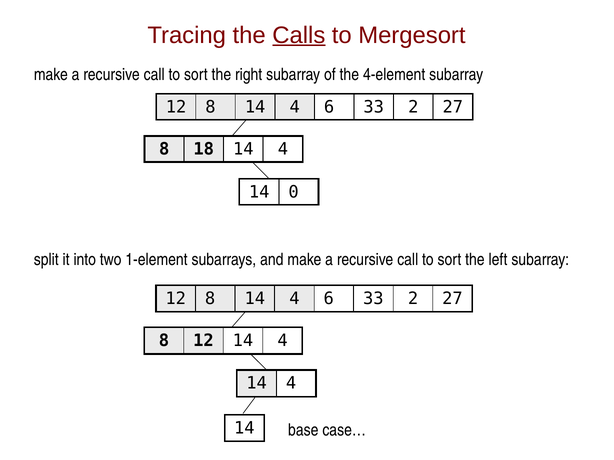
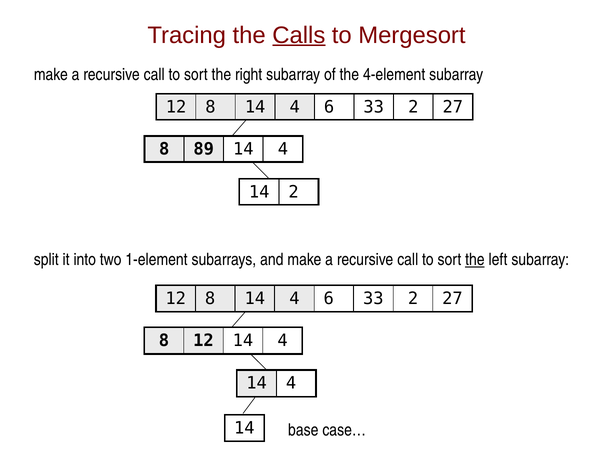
18: 18 -> 89 (204, 149)
14 0: 0 -> 2 (294, 192)
the underline: none -> present (475, 260)
